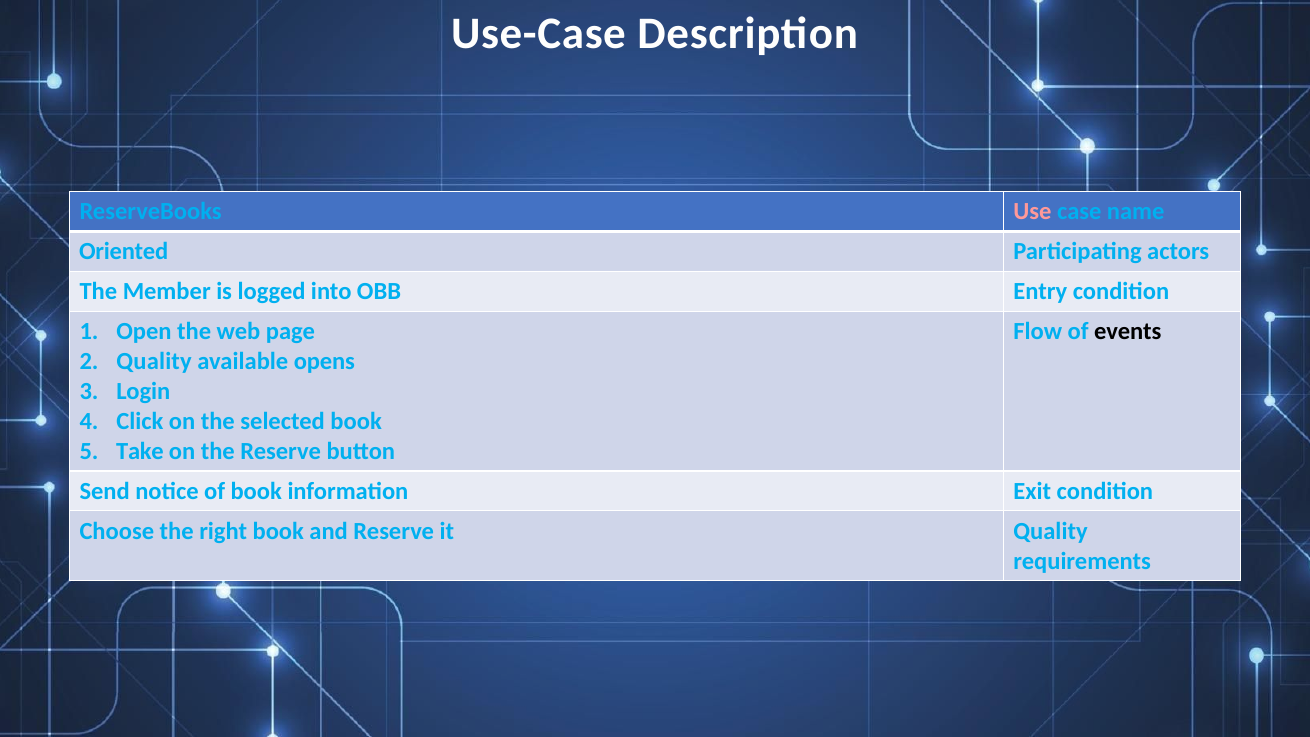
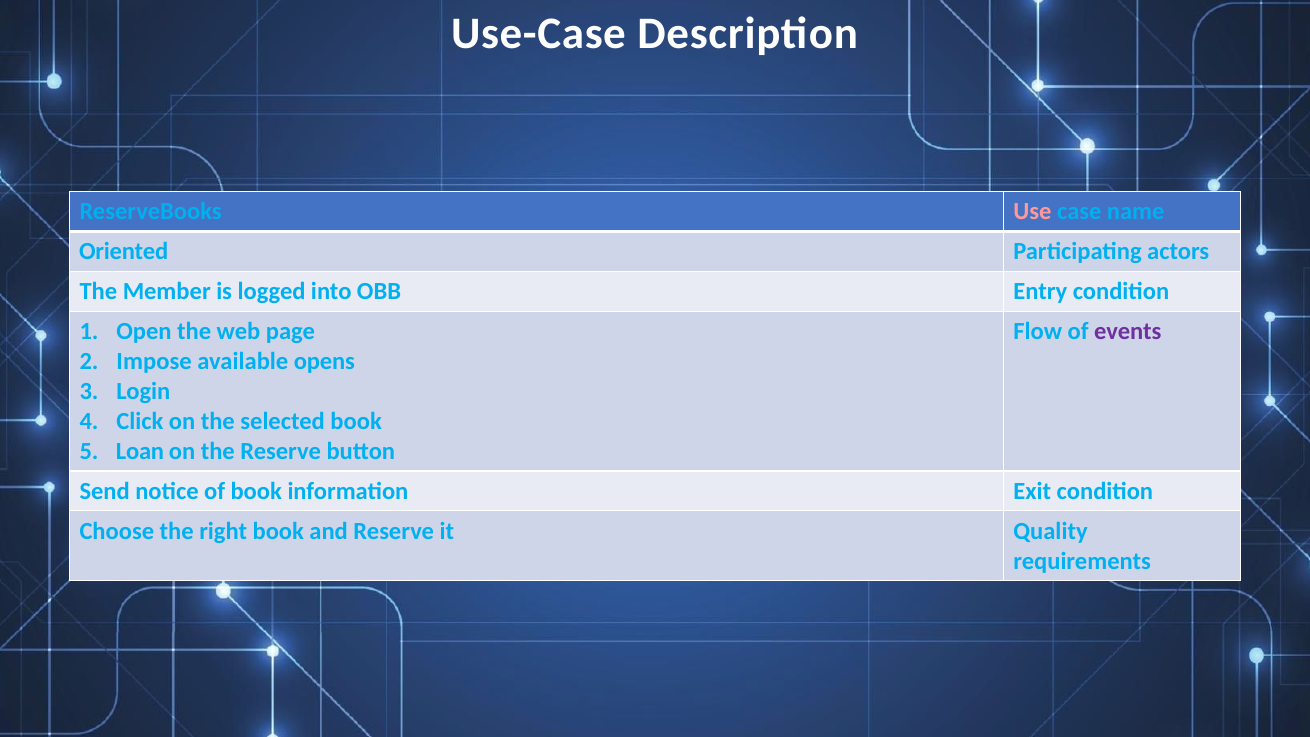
events colour: black -> purple (1128, 331)
Quality: Quality -> Impose (154, 361)
Take: Take -> Loan (140, 451)
